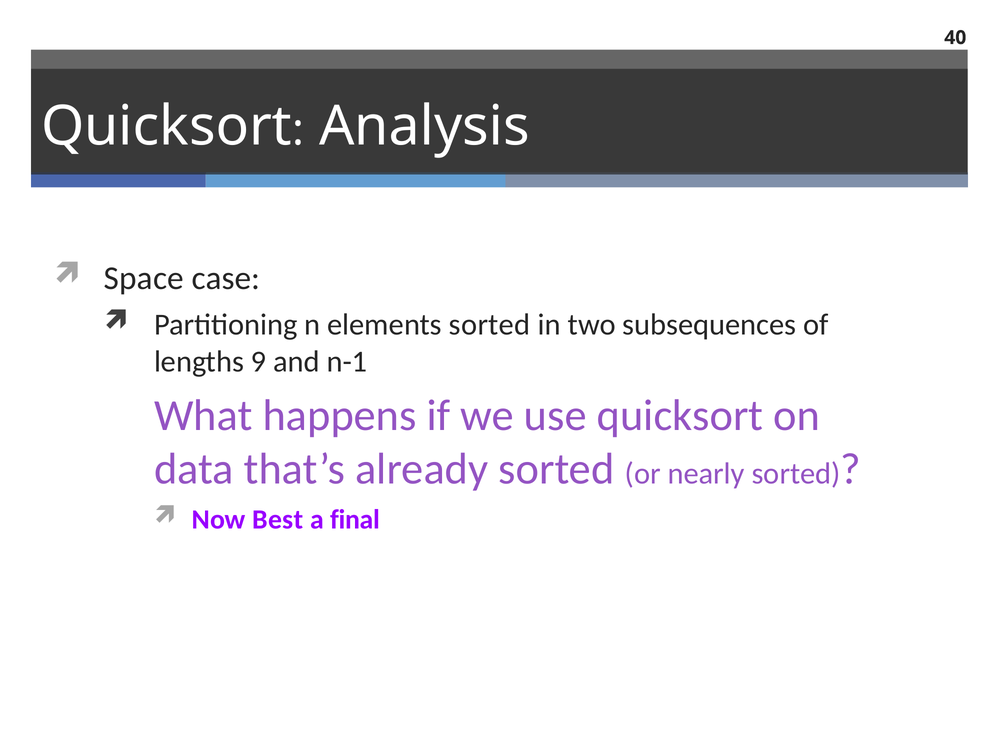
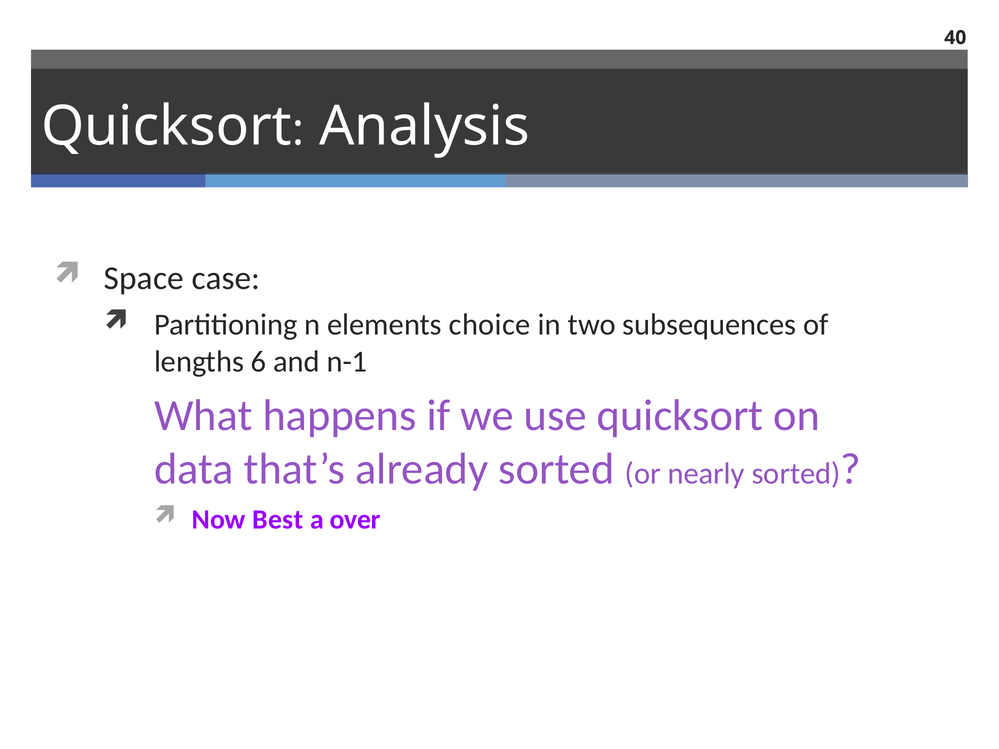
elements sorted: sorted -> choice (490, 325)
9: 9 -> 6 (259, 362)
final: final -> over (355, 520)
